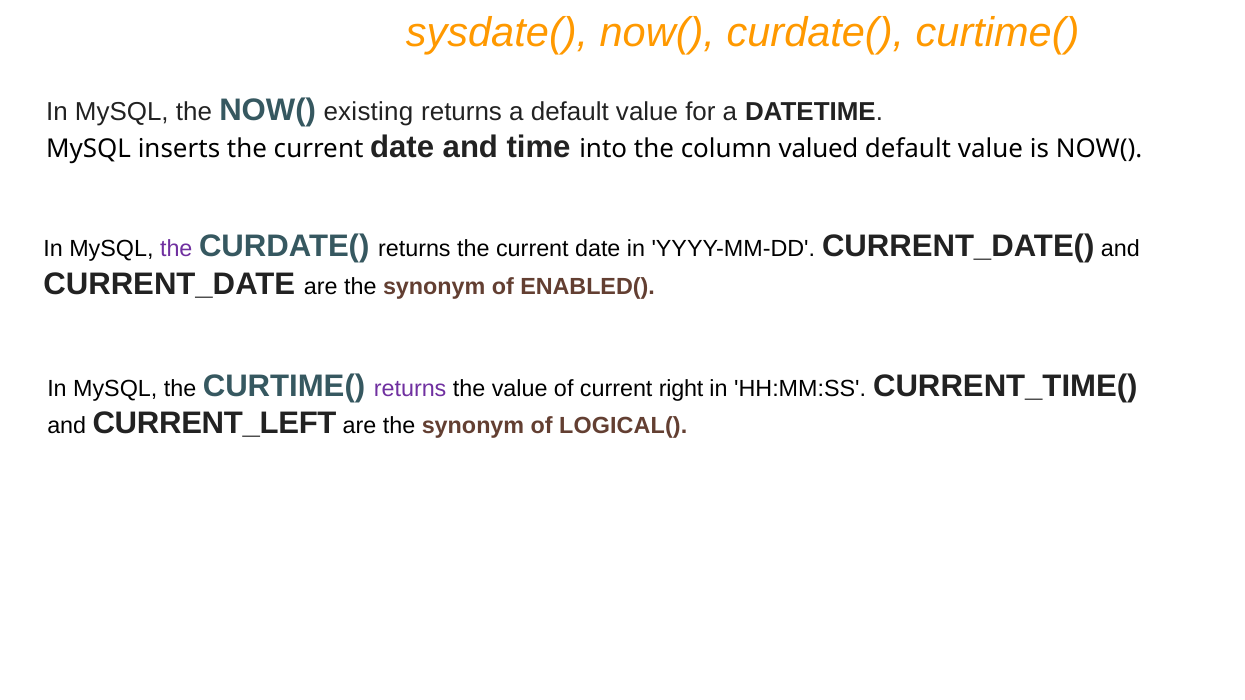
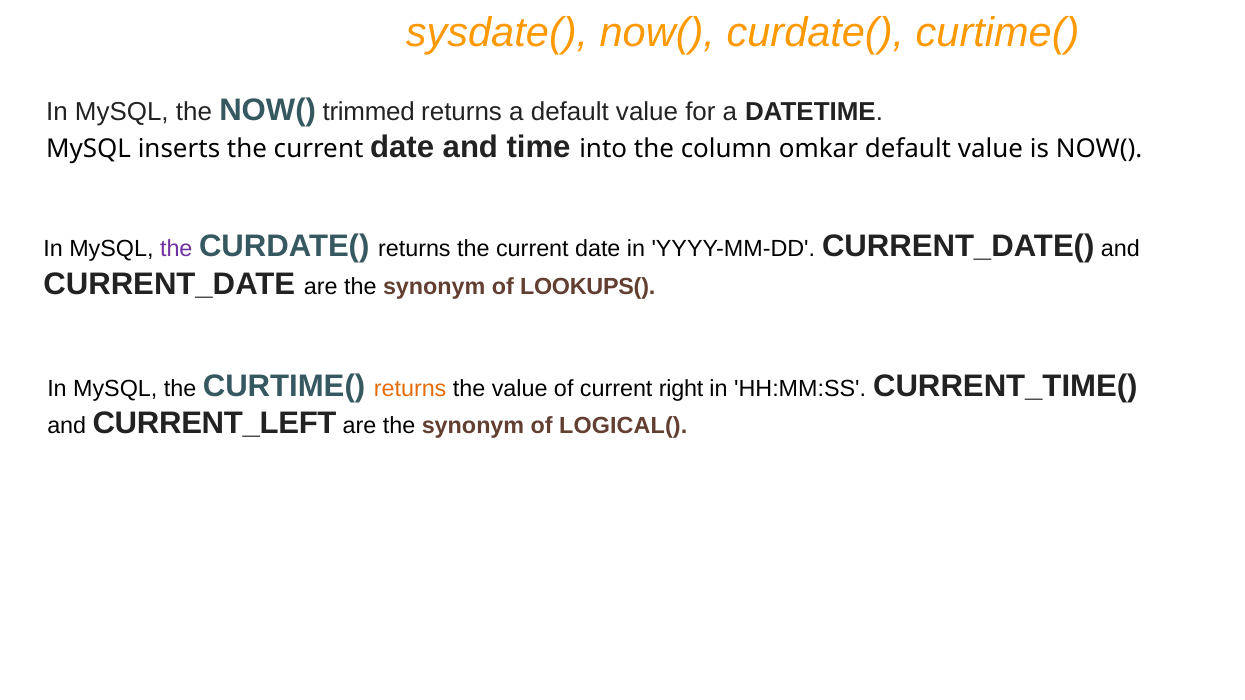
existing: existing -> trimmed (369, 112)
valued: valued -> omkar (818, 149)
ENABLED(: ENABLED( -> LOOKUPS( (588, 287)
returns colour: purple -> orange (410, 389)
